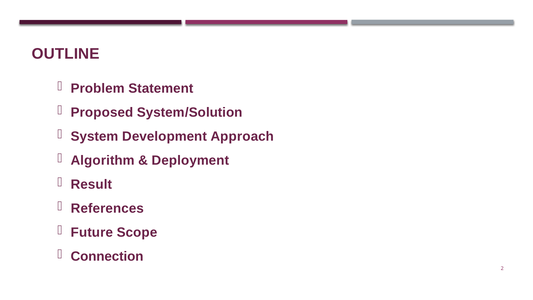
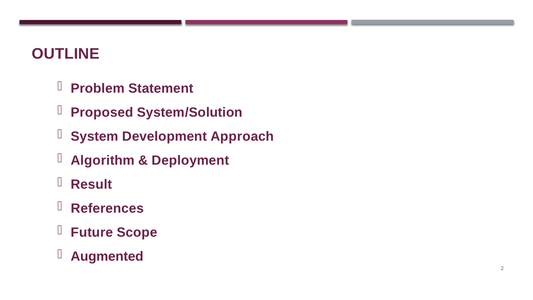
Connection: Connection -> Augmented (107, 256)
